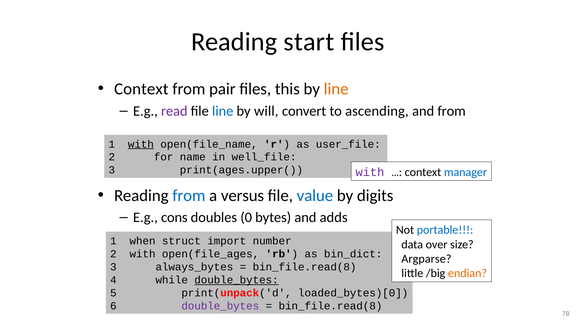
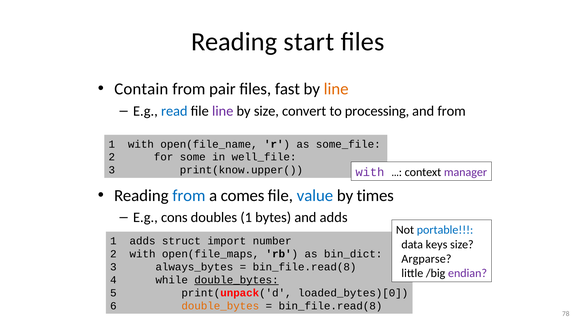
Context: Context -> Contain (141, 89)
this: this -> fast (287, 89)
read colour: purple -> blue (174, 111)
line colour: blue -> purple (223, 111)
by will: will -> size (266, 111)
ascending: ascending -> processing (377, 111)
with underline: present -> none (141, 144)
user_file: user_file -> some_file (348, 144)
name: name -> some (193, 157)
print(ages.upper(: print(ages.upper( -> print(know.upper( (241, 170)
manager colour: blue -> purple (465, 172)
versus: versus -> comes (243, 196)
digits: digits -> times (375, 196)
doubles 0: 0 -> 1 (246, 218)
1 when: when -> adds (143, 241)
over: over -> keys (437, 244)
open(file_ages: open(file_ages -> open(file_maps (211, 254)
endian colour: orange -> purple (468, 273)
double_bytes colour: purple -> orange (220, 306)
